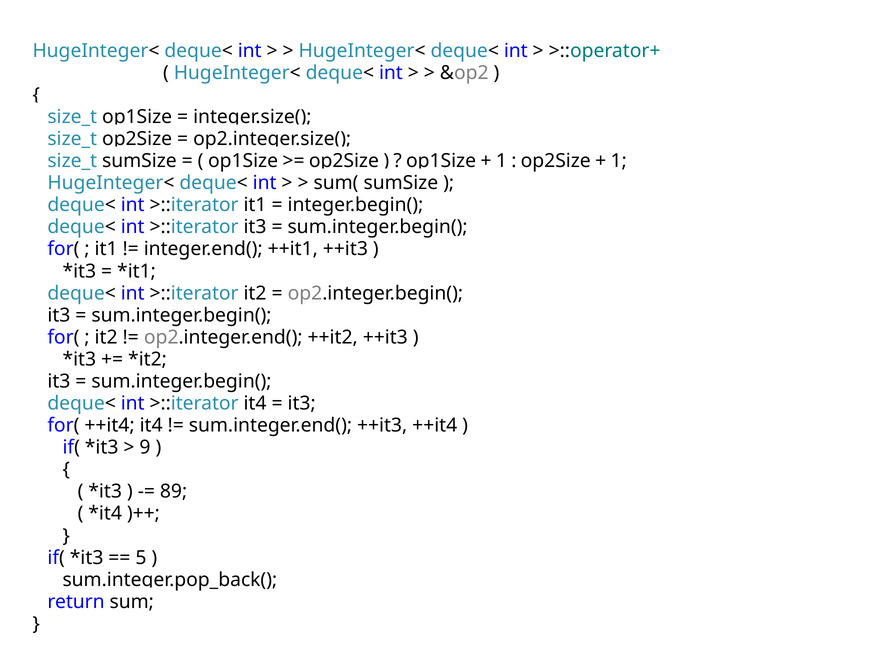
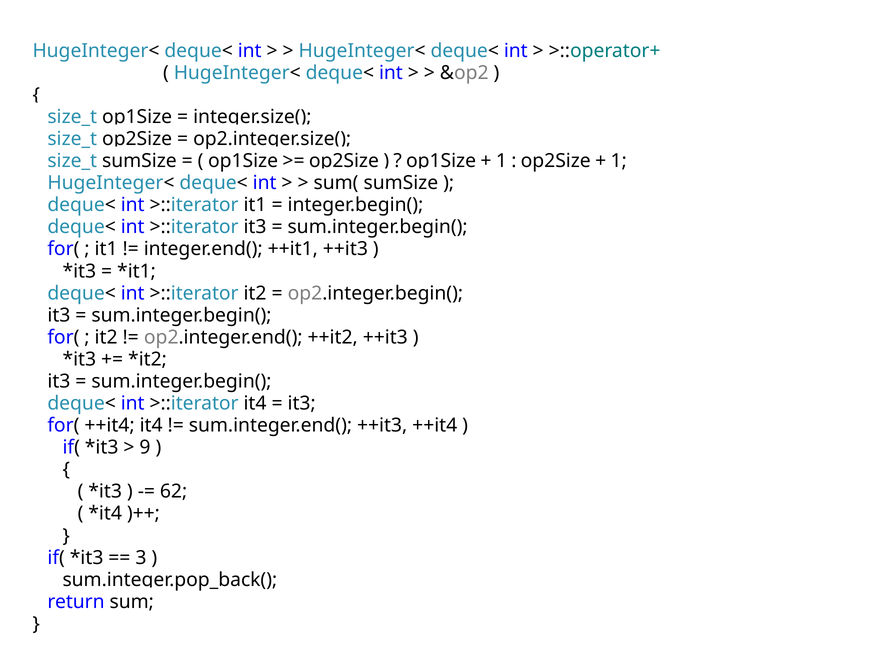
89: 89 -> 62 (174, 492)
5: 5 -> 3 (141, 558)
